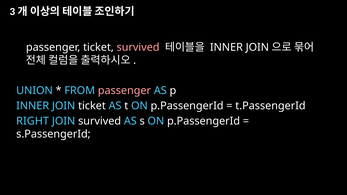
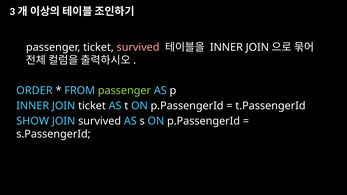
UNION: UNION -> ORDER (34, 91)
passenger colour: pink -> light green (124, 91)
RIGHT: RIGHT -> SHOW (33, 121)
